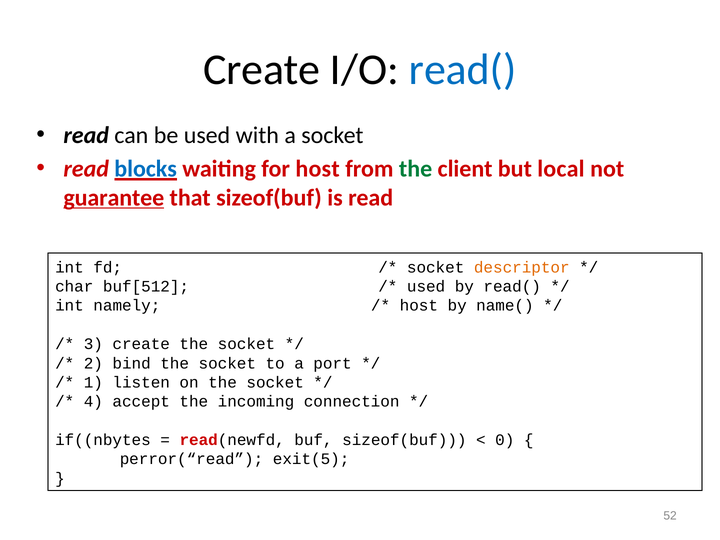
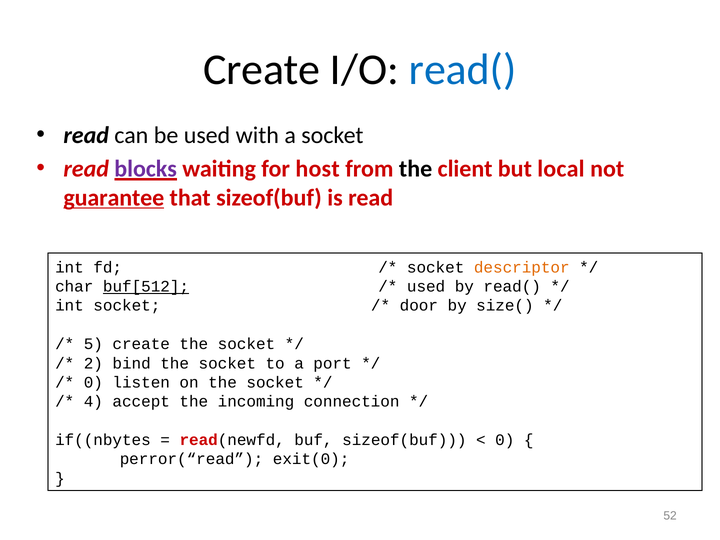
blocks colour: blue -> purple (146, 169)
the colour: green -> black (416, 169)
buf[512 underline: none -> present (146, 286)
int namely: namely -> socket (127, 306)
host: host -> door (419, 306)
name(: name( -> size( (505, 306)
3: 3 -> 5 (93, 344)
1: 1 -> 0 (93, 382)
exit(5: exit(5 -> exit(0 (311, 459)
